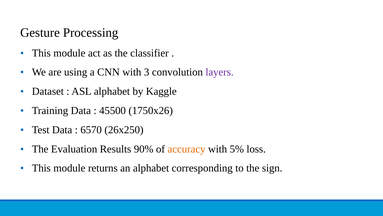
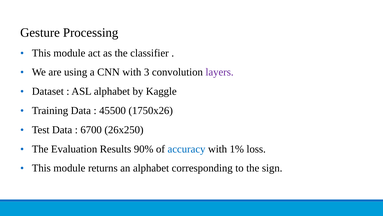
6570: 6570 -> 6700 (91, 129)
accuracy colour: orange -> blue (187, 149)
5%: 5% -> 1% (237, 149)
